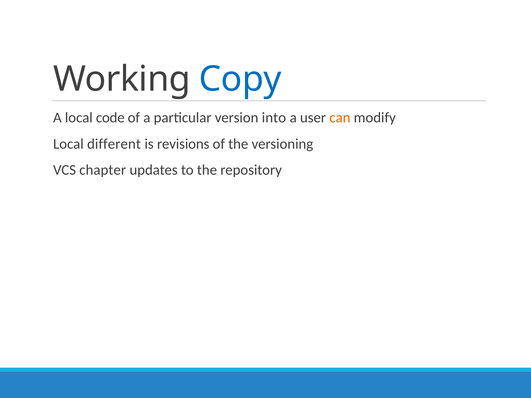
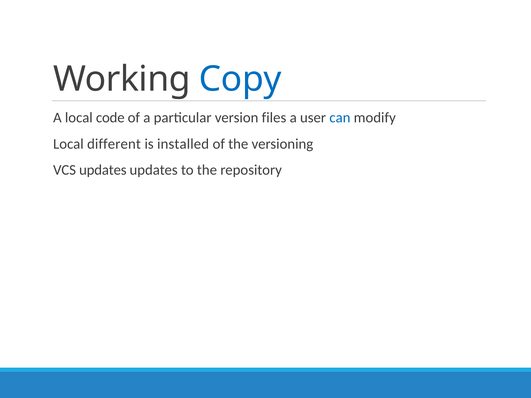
into: into -> files (274, 118)
can colour: orange -> blue (340, 118)
revisions: revisions -> installed (183, 144)
VCS chapter: chapter -> updates (103, 170)
